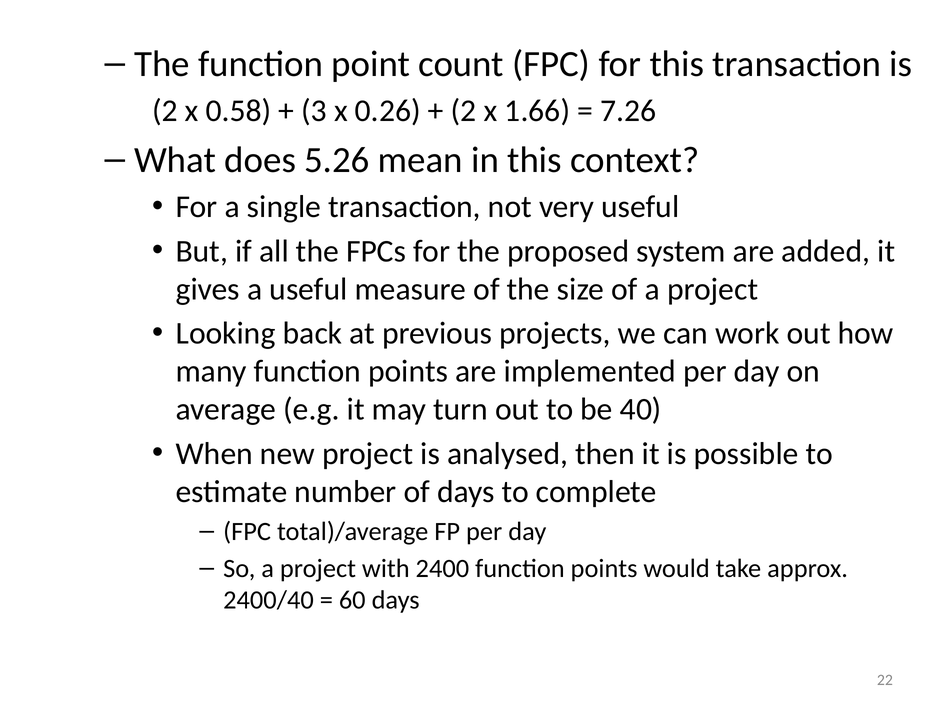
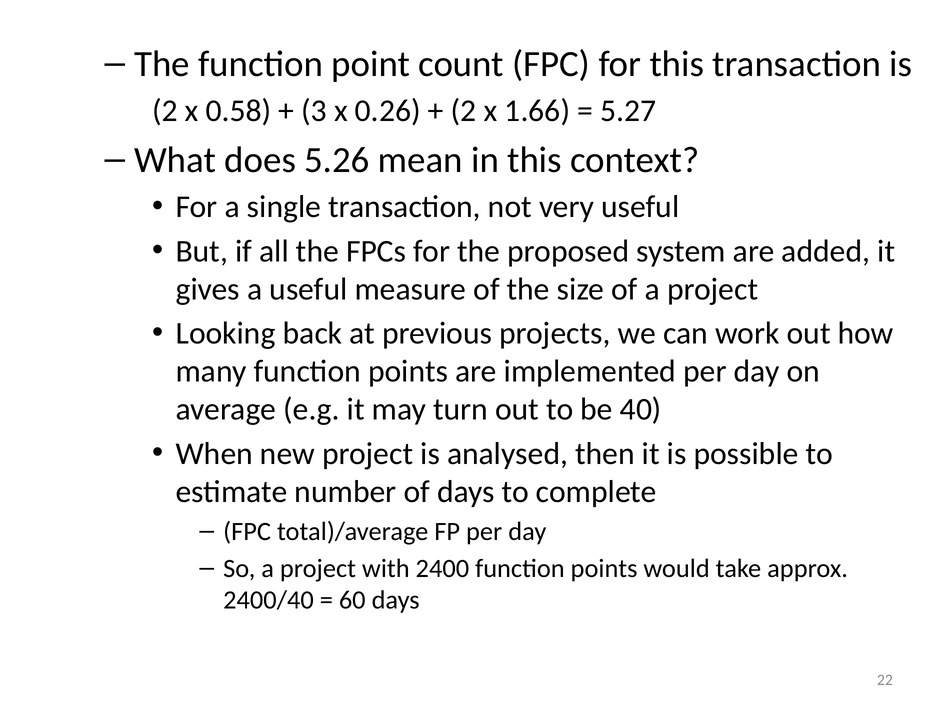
7.26: 7.26 -> 5.27 (628, 111)
